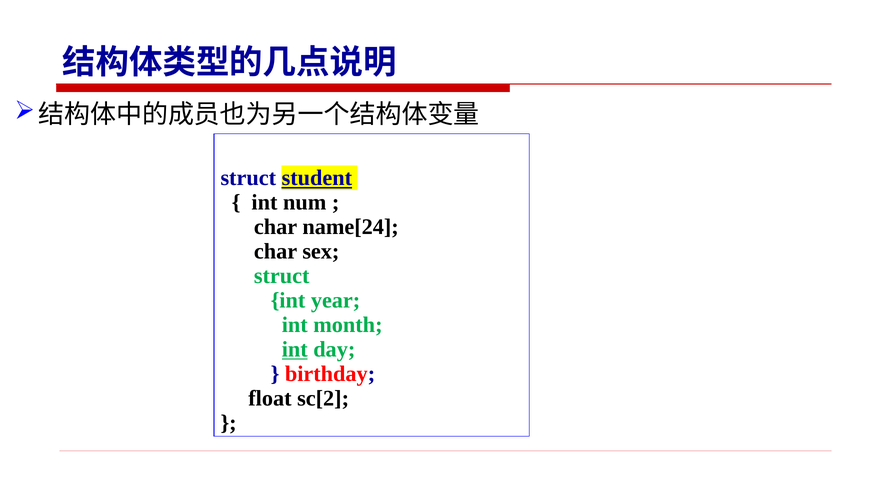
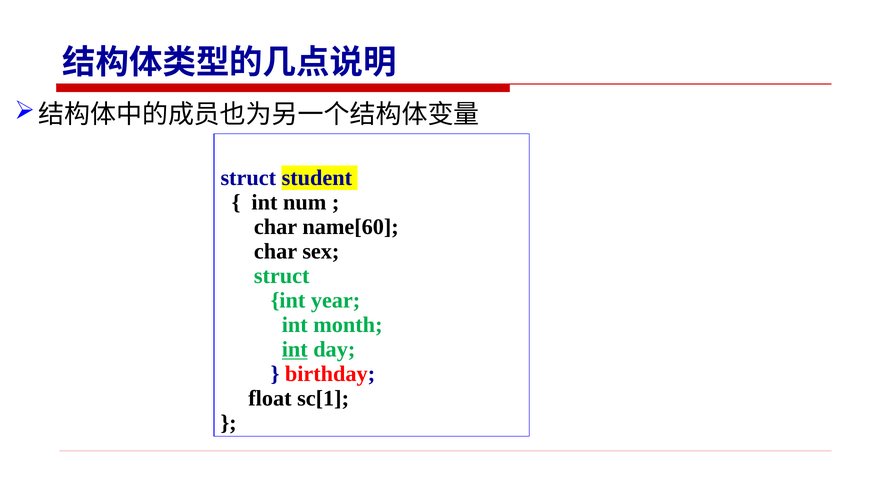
student underline: present -> none (317, 178)
name[24: name[24 -> name[60 (351, 227)
sc[2: sc[2 -> sc[1 (323, 399)
